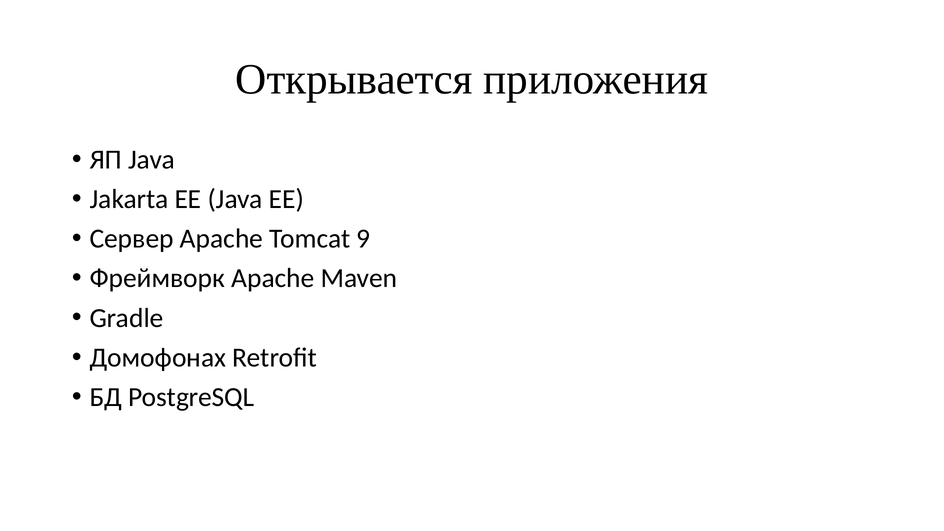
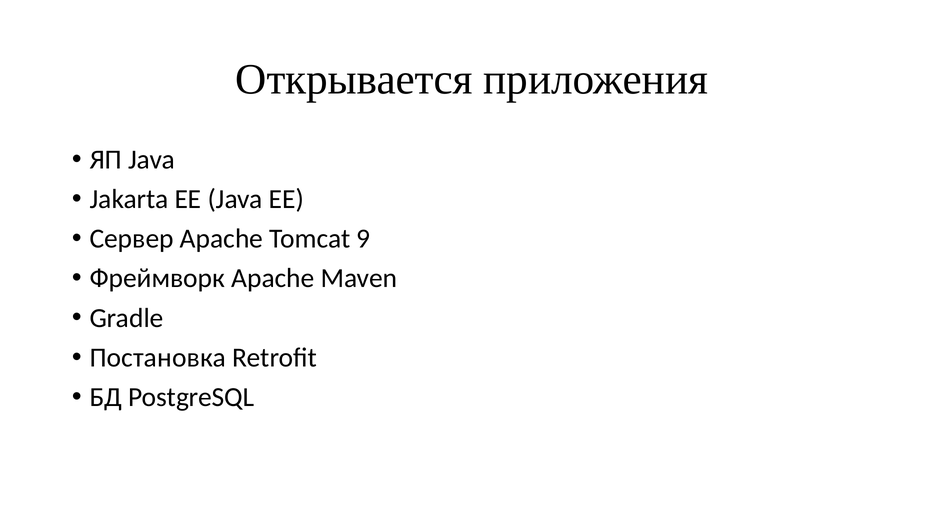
Домофонах: Домофонах -> Постановка (158, 358)
